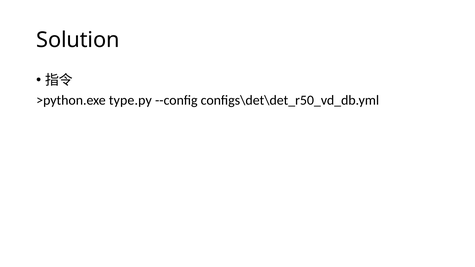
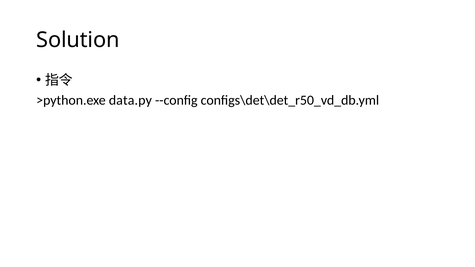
type.py: type.py -> data.py (130, 100)
